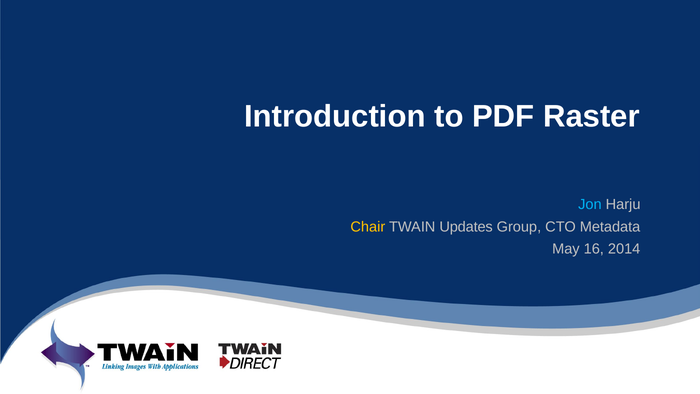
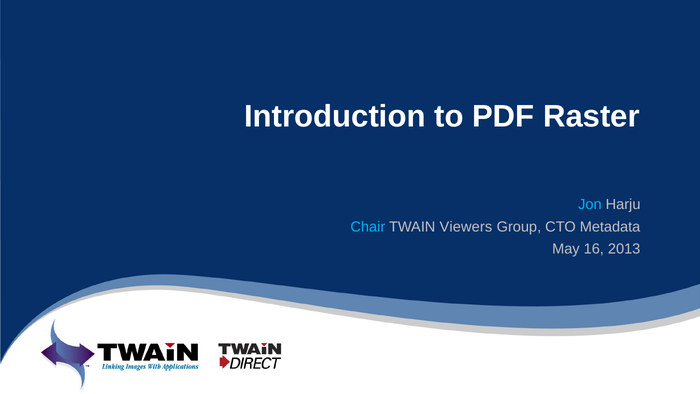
Chair colour: yellow -> light blue (368, 227)
Updates: Updates -> Viewers (466, 227)
2014: 2014 -> 2013 (624, 249)
